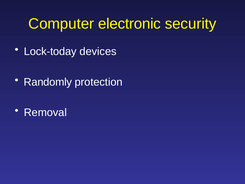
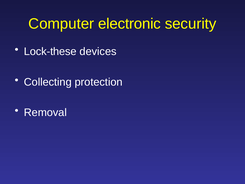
Lock-today: Lock-today -> Lock-these (50, 51)
Randomly: Randomly -> Collecting (48, 82)
